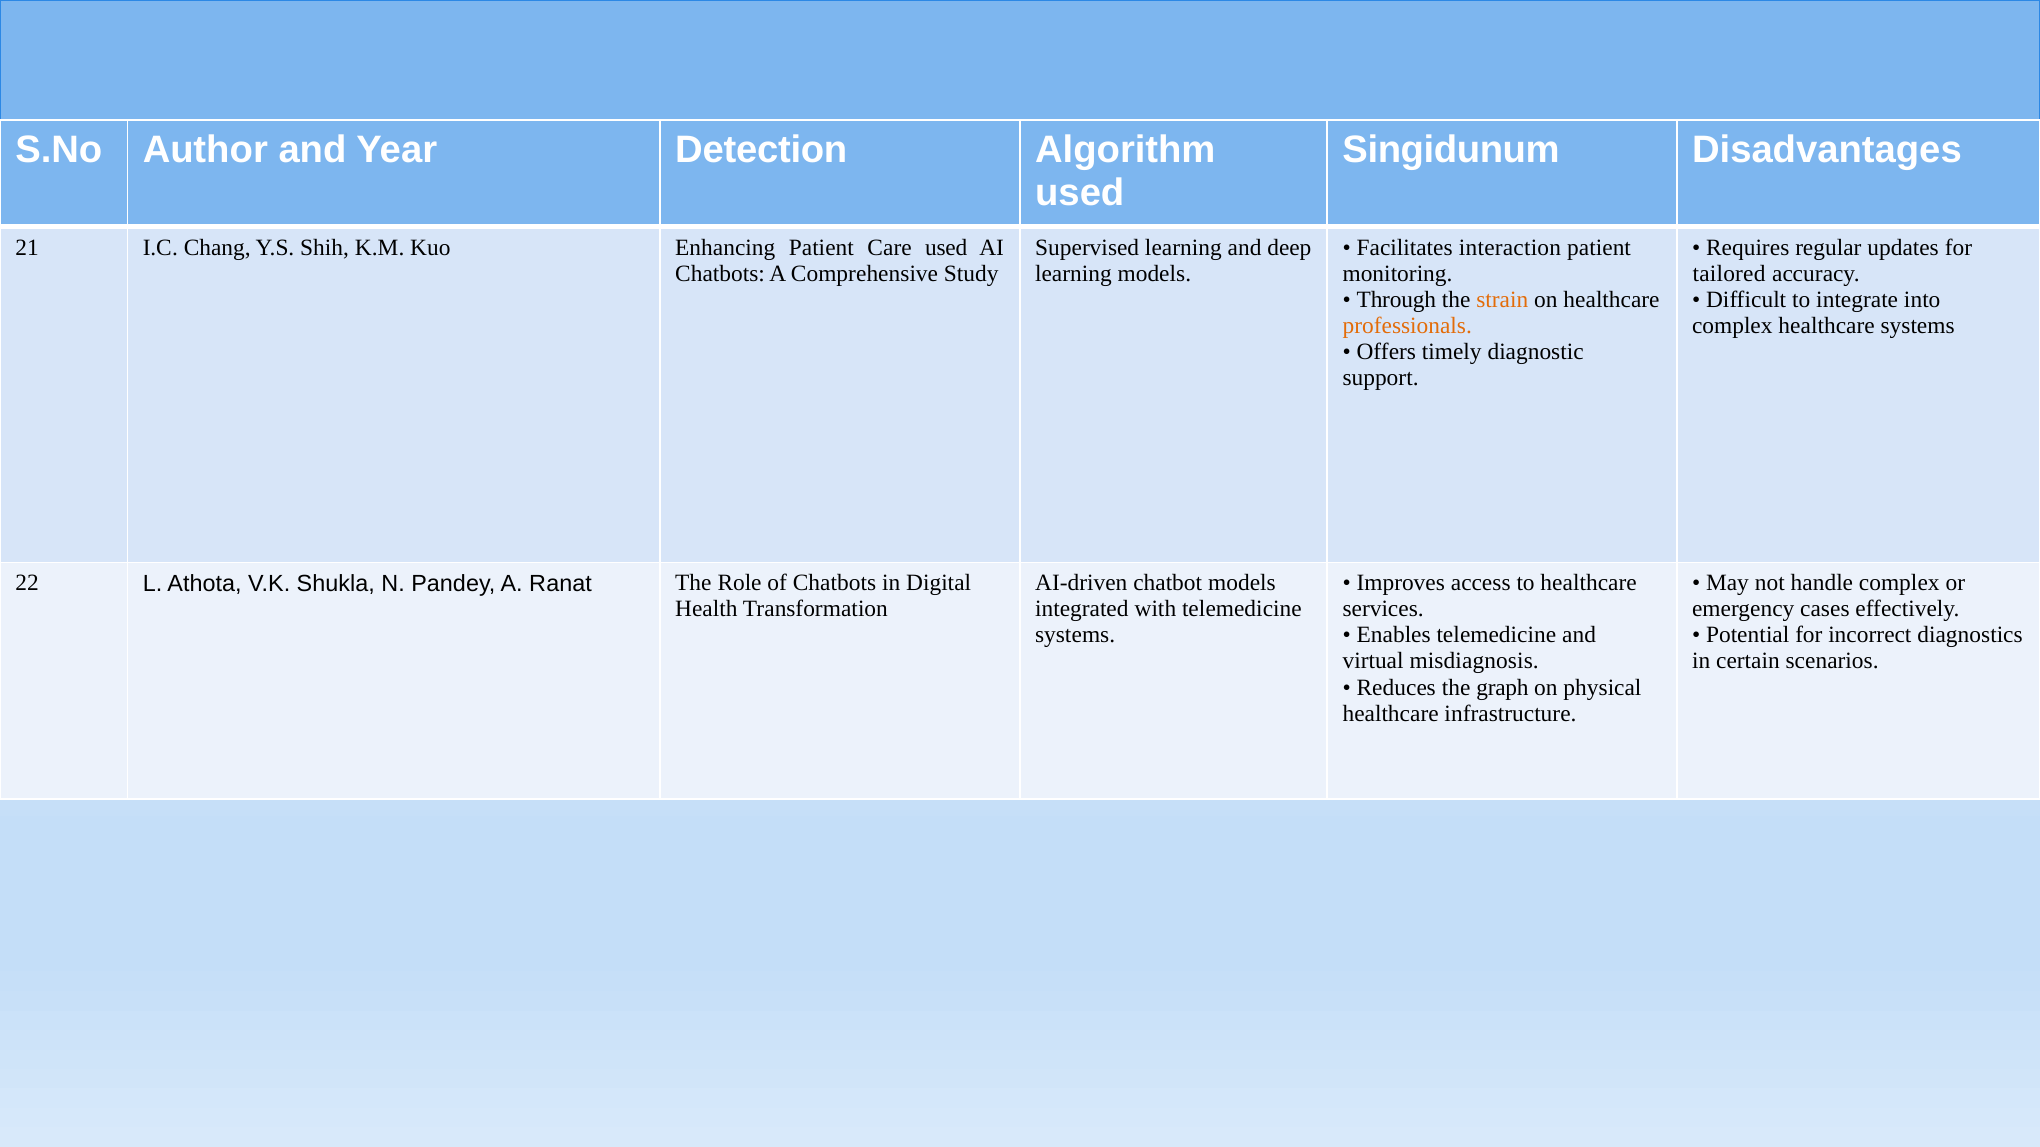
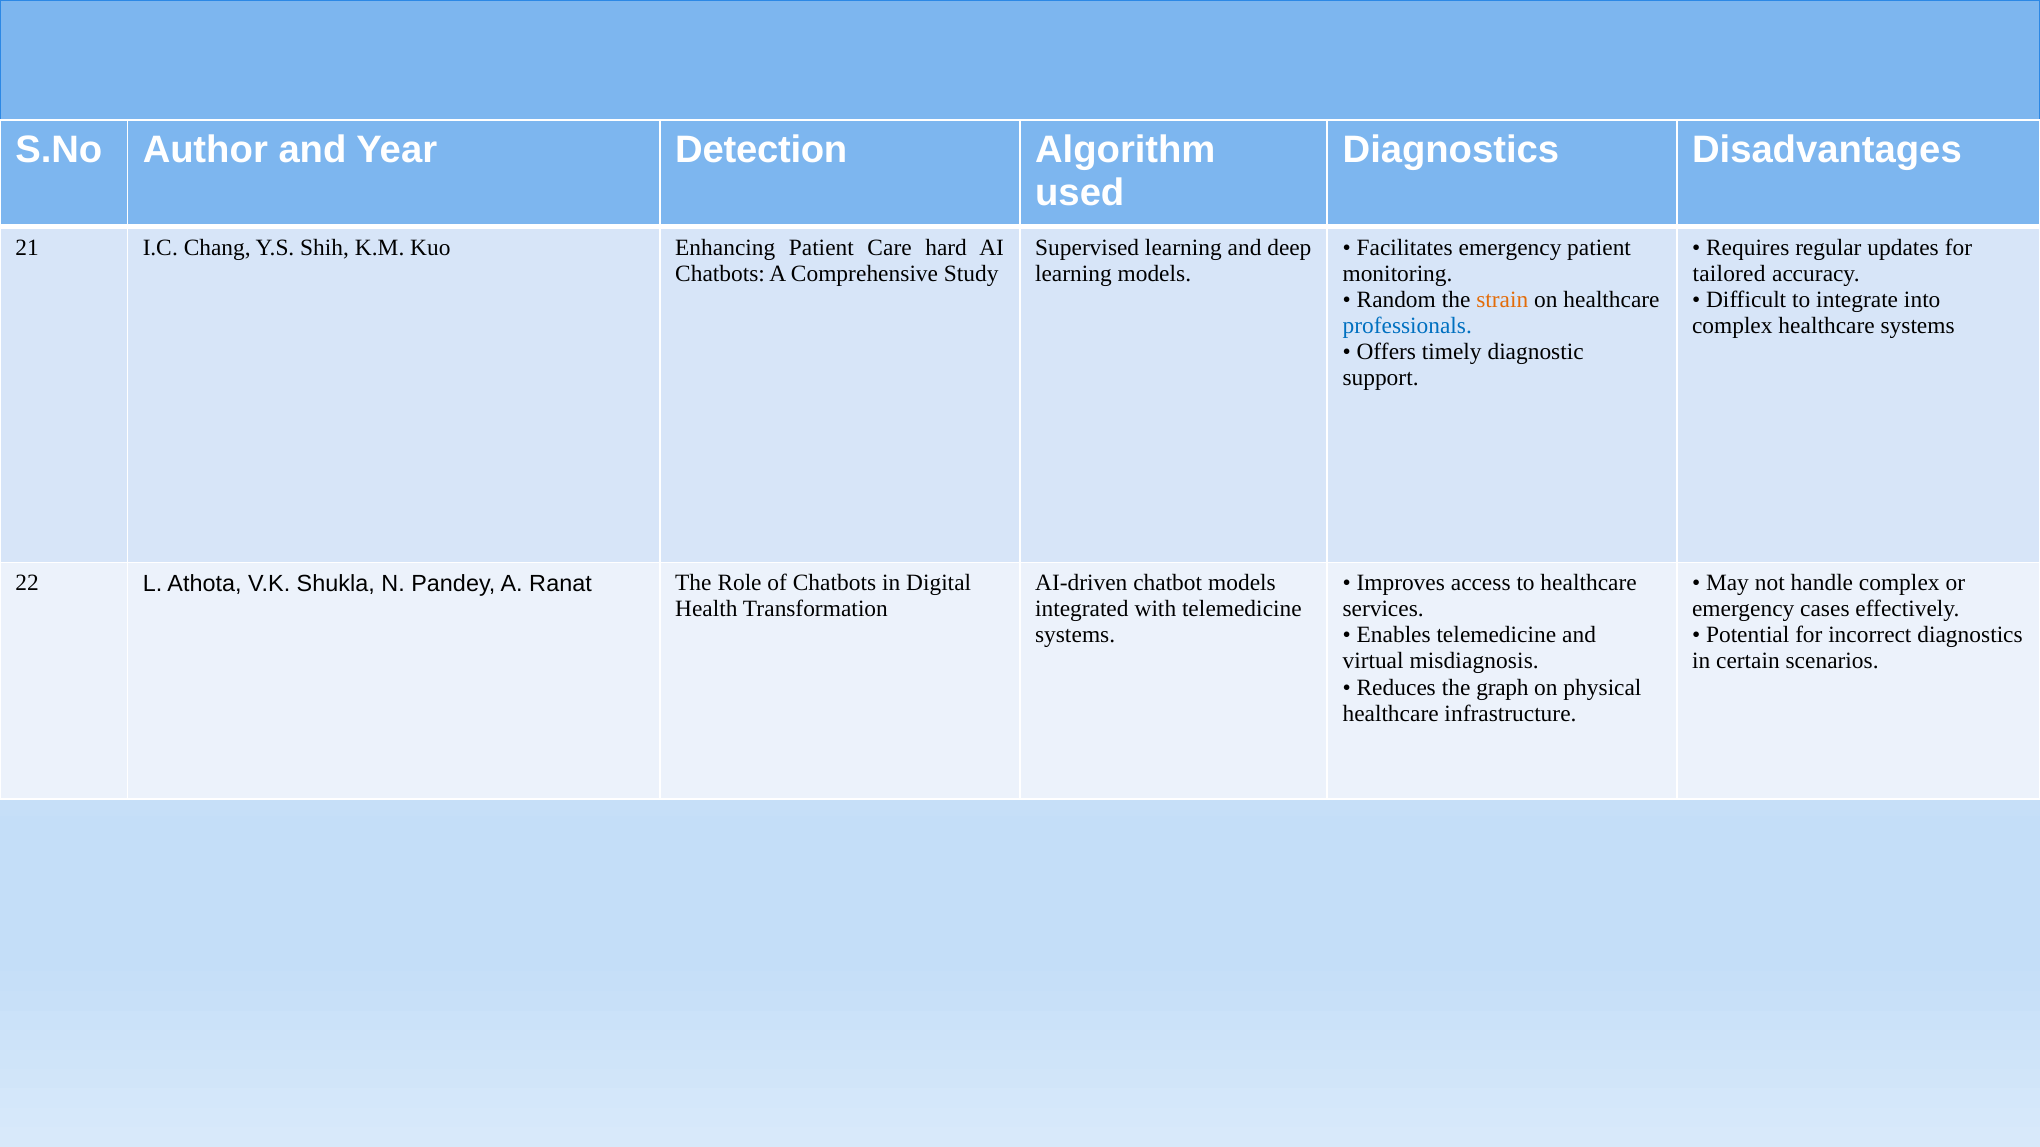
Singidunum: Singidunum -> Diagnostics (1451, 150)
Care used: used -> hard (946, 248)
Facilitates interaction: interaction -> emergency (1510, 248)
Through: Through -> Random (1396, 300)
professionals colour: orange -> blue (1407, 326)
